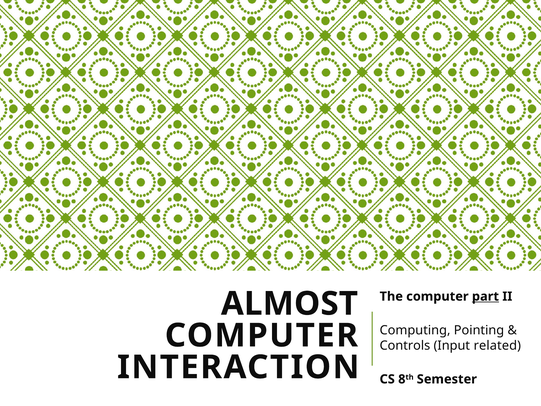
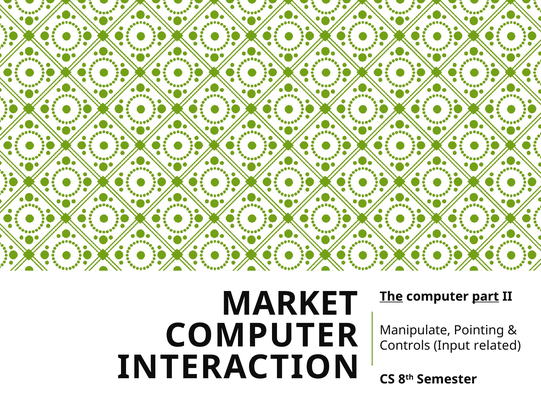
The underline: none -> present (391, 296)
ALMOST: ALMOST -> MARKET (289, 304)
Computing: Computing -> Manipulate (415, 330)
